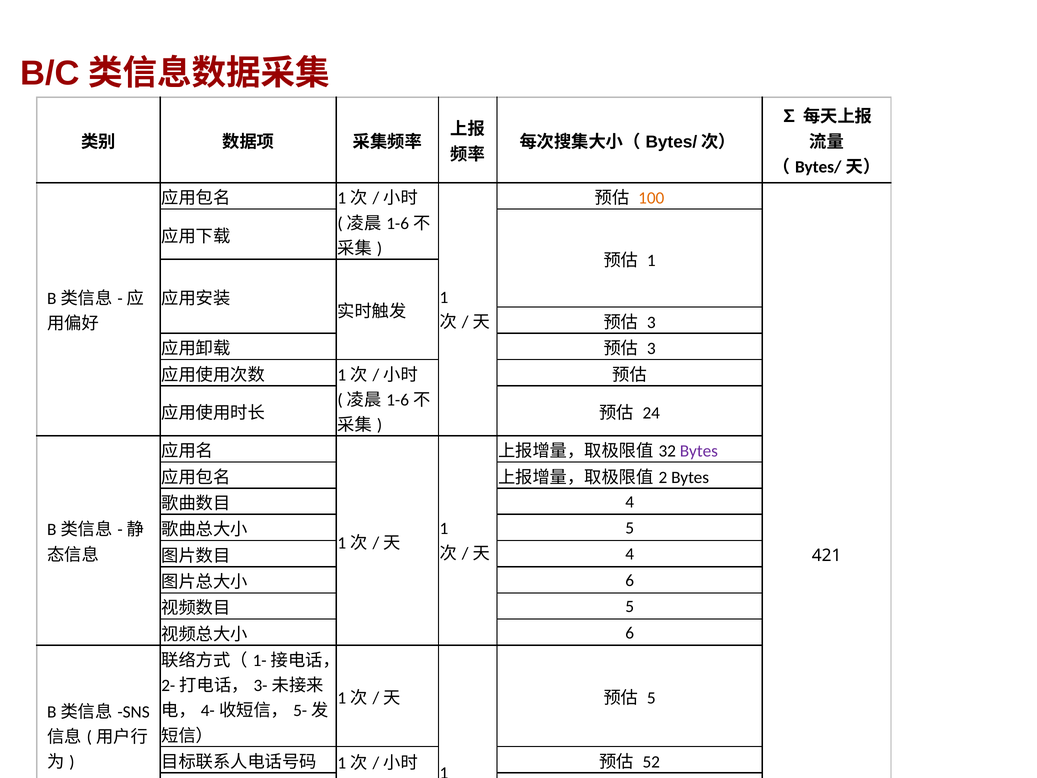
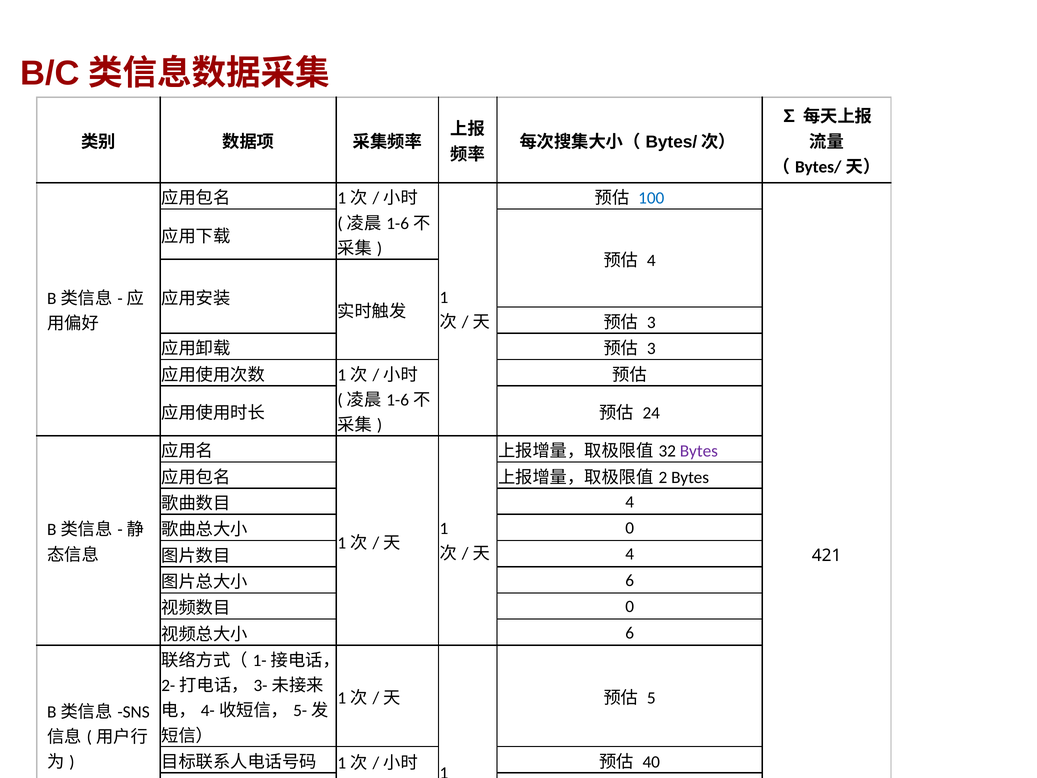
100 colour: orange -> blue (651, 198)
1: 1 -> 4 (651, 260)
5: 5 -> 0 (630, 528)
5: 5 -> 0 (630, 606)
52: 52 -> 40 (651, 762)
